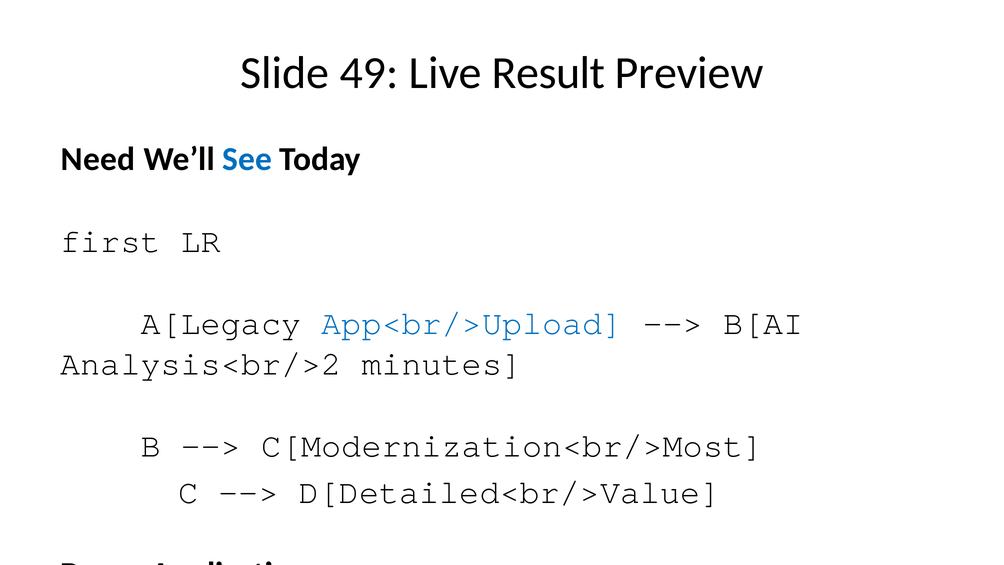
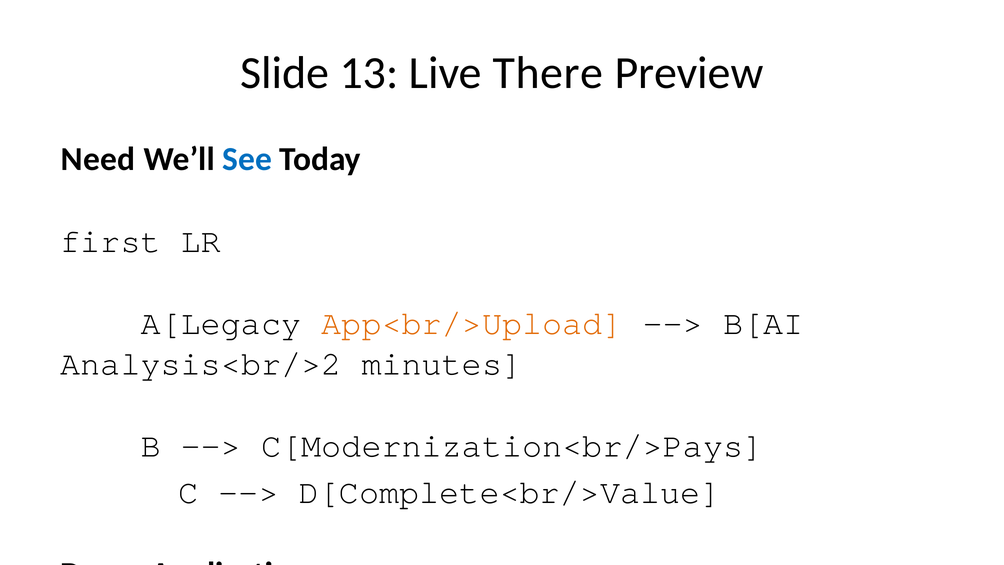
49: 49 -> 13 (369, 73)
Result: Result -> There (548, 73)
App<br/>Upload colour: blue -> orange (472, 323)
C[Modernization<br/>Most: C[Modernization<br/>Most -> C[Modernization<br/>Pays (512, 445)
D[Detailed<br/>Value: D[Detailed<br/>Value -> D[Complete<br/>Value (510, 492)
